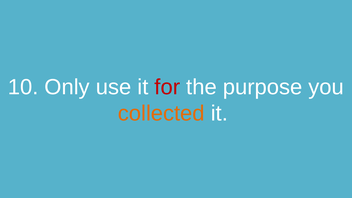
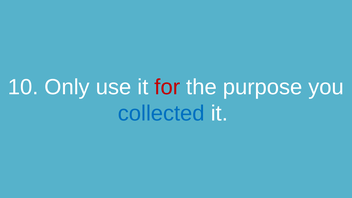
collected colour: orange -> blue (161, 113)
